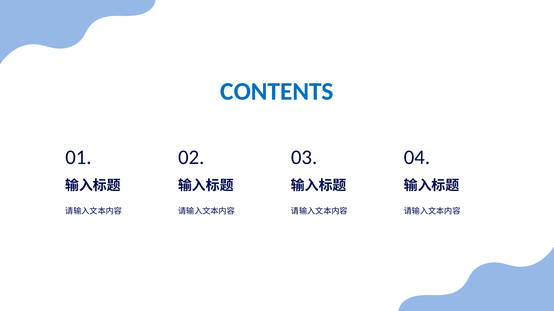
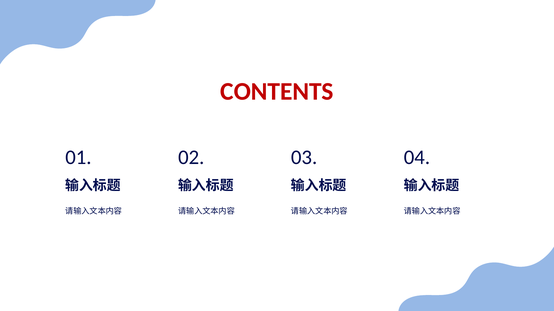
CONTENTS colour: blue -> red (277, 92)
